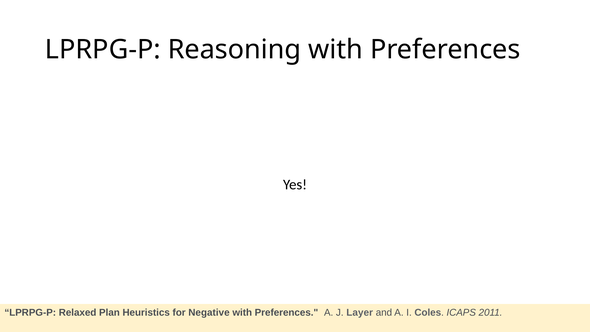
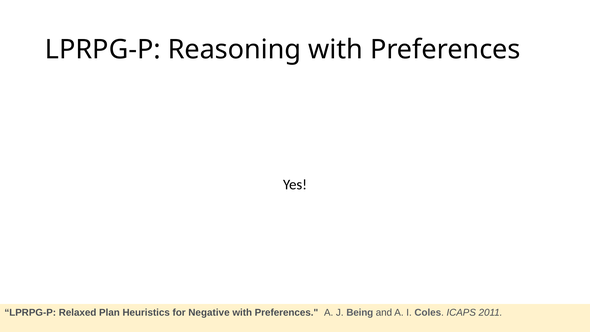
Layer: Layer -> Being (360, 313)
